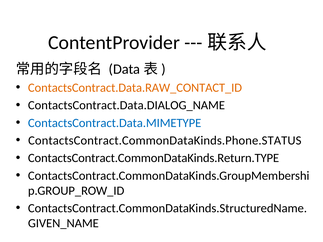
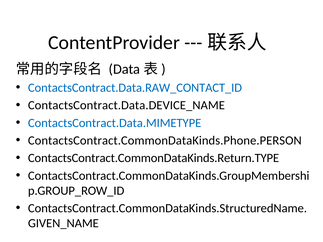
ContactsContract.Data.RAW_CONTACT_ID colour: orange -> blue (135, 88)
ContactsContract.Data.DIALOG_NAME: ContactsContract.Data.DIALOG_NAME -> ContactsContract.Data.DEVICE_NAME (126, 105)
ContactsContract.CommonDataKinds.Phone.STATUS: ContactsContract.CommonDataKinds.Phone.STATUS -> ContactsContract.CommonDataKinds.Phone.PERSON (165, 141)
